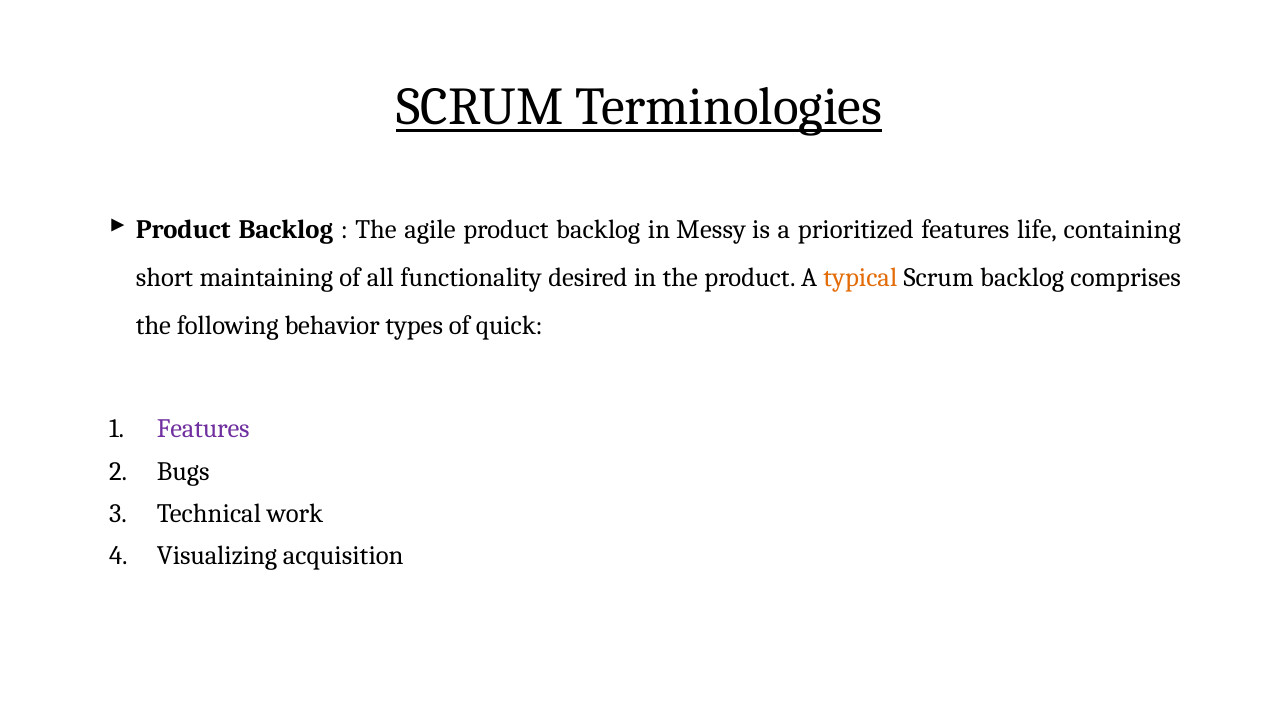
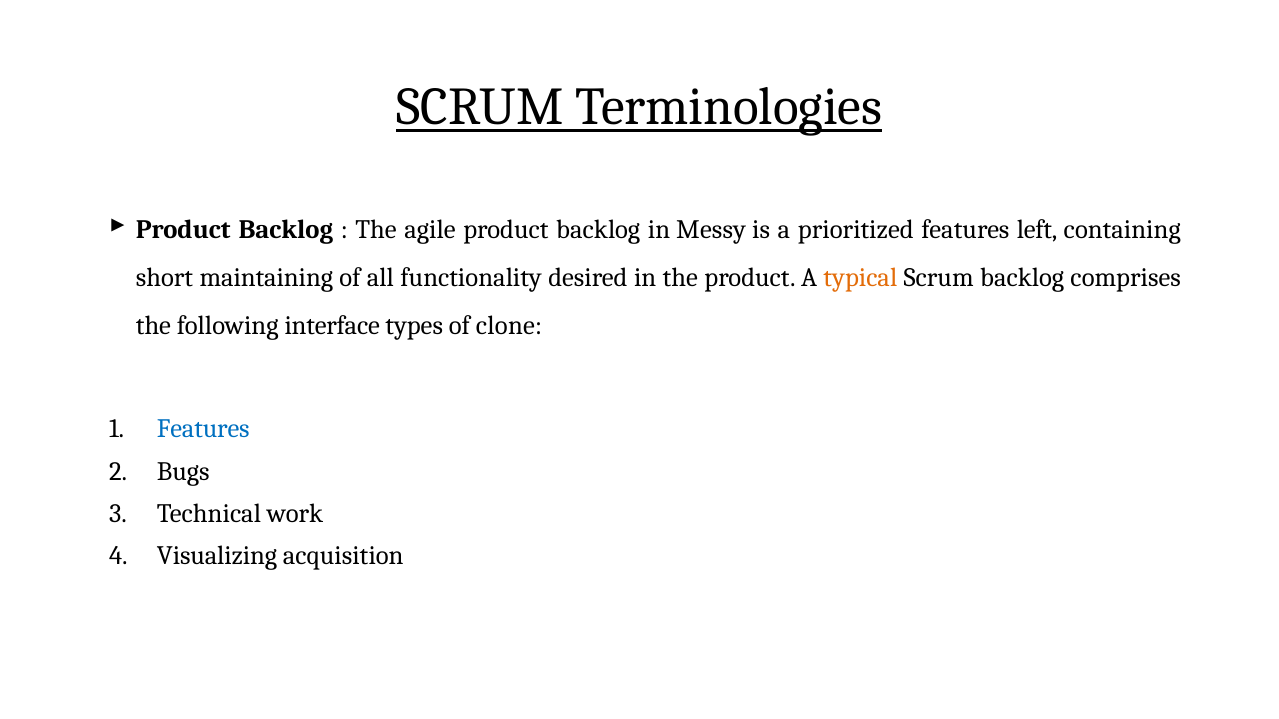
life: life -> left (1037, 230)
behavior: behavior -> interface (332, 326)
quick: quick -> clone (509, 326)
Features colour: purple -> blue (203, 429)
